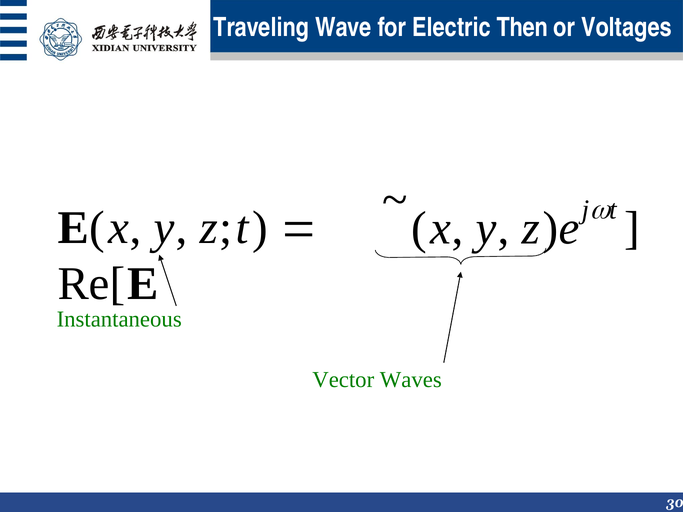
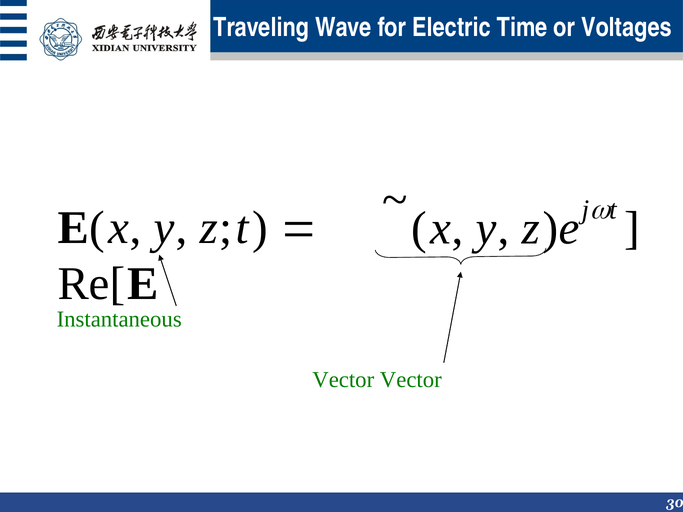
Then: Then -> Time (522, 28)
Vector Waves: Waves -> Vector (411, 380)
